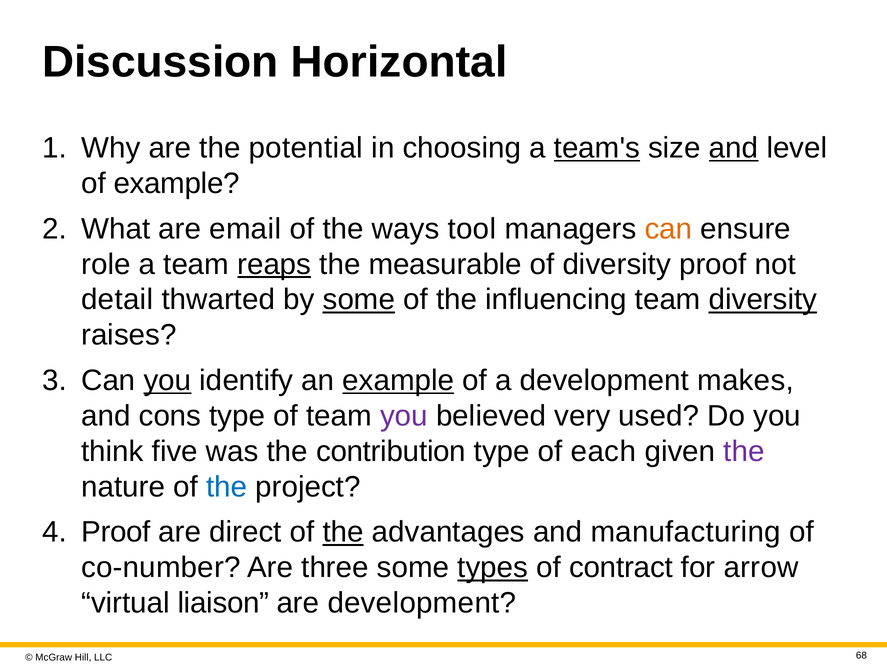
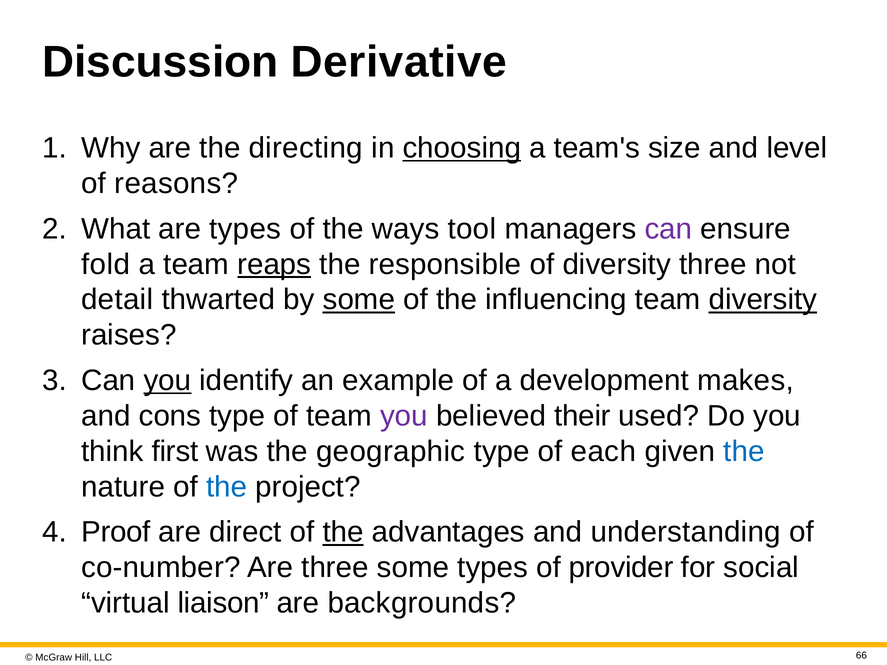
Horizontal: Horizontal -> Derivative (399, 62)
potential: potential -> directing (306, 148)
choosing underline: none -> present (462, 148)
team's underline: present -> none (597, 148)
and underline: present -> none (734, 148)
of example: example -> reasons (176, 184)
are email: email -> types (245, 229)
can colour: orange -> purple (668, 229)
role: role -> fold (106, 264)
measurable: measurable -> responsible (445, 264)
diversity proof: proof -> three (713, 264)
example underline: present -> none (398, 381)
very: very -> their (583, 416)
five: five -> first (175, 452)
contribution: contribution -> geographic (391, 452)
the colour: purple -> blue (744, 452)
manufacturing: manufacturing -> understanding (686, 532)
types underline: present -> none (493, 568)
contract: contract -> provider (621, 568)
arrow: arrow -> social (761, 568)
are development: development -> backgrounds (422, 603)
68: 68 -> 66 (861, 656)
